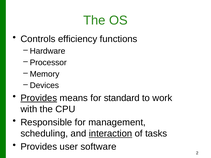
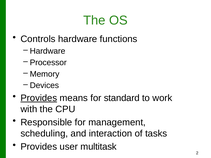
Controls efficiency: efficiency -> hardware (78, 39)
interaction underline: present -> none (111, 134)
software: software -> multitask (99, 147)
